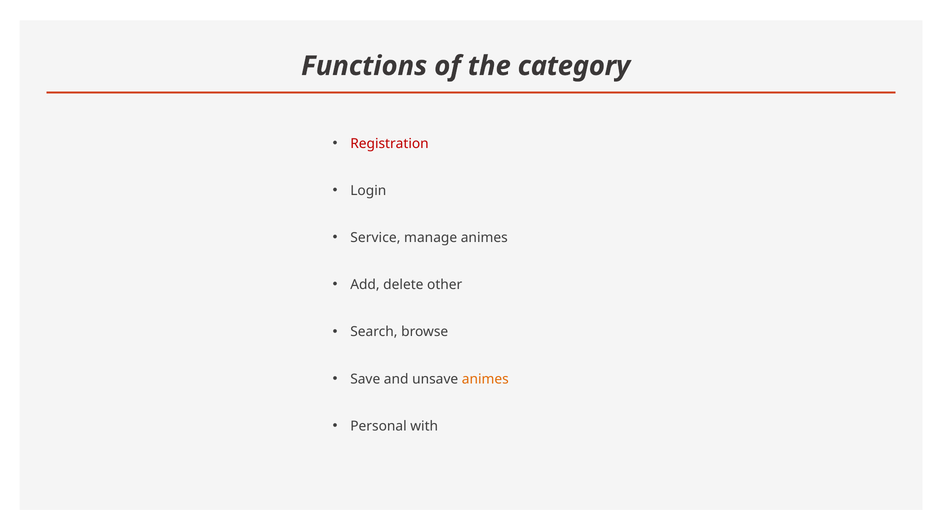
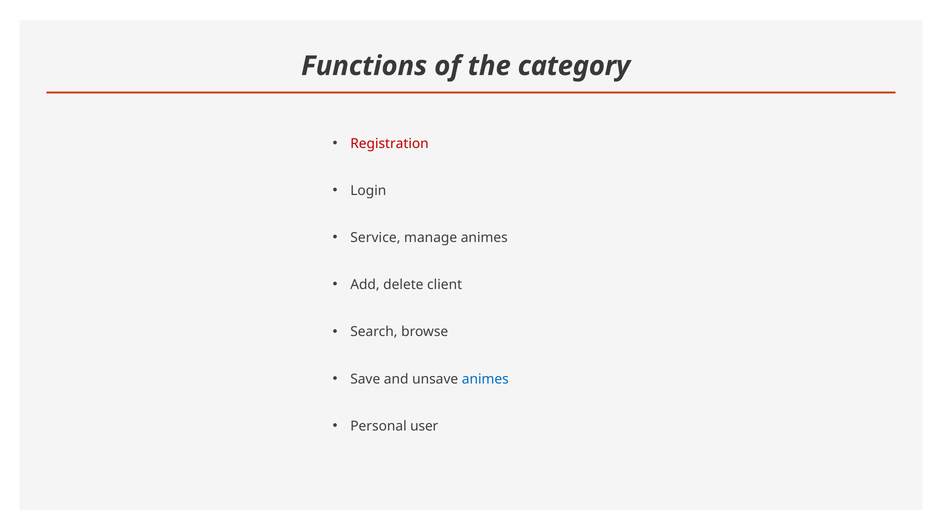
other: other -> client (445, 285)
animes colour: orange -> blue (485, 379)
with: with -> user (424, 426)
